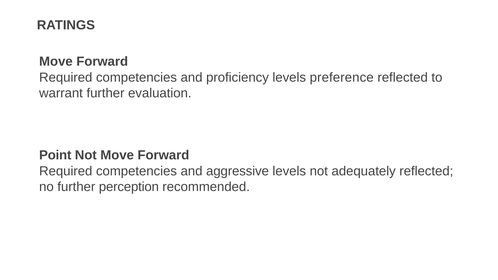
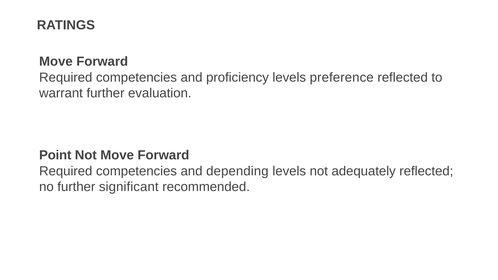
aggressive: aggressive -> depending (237, 171)
perception: perception -> significant (129, 187)
